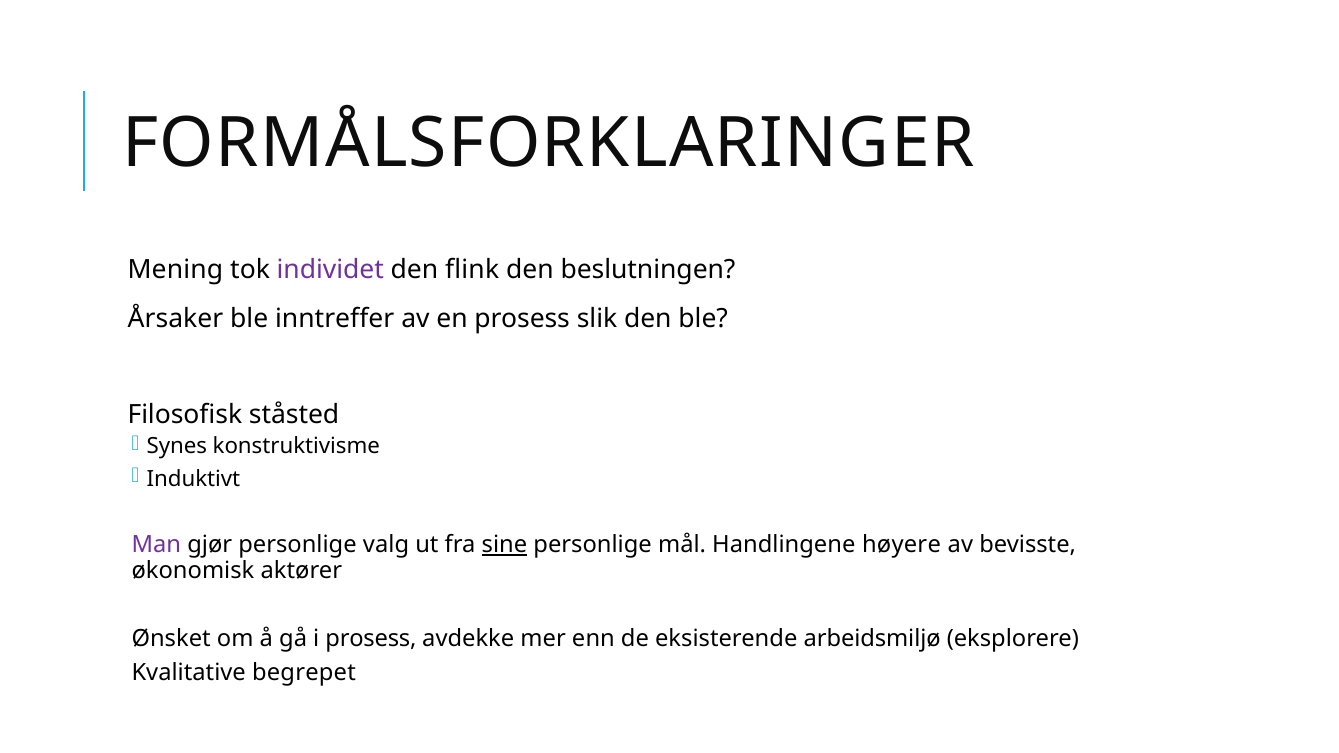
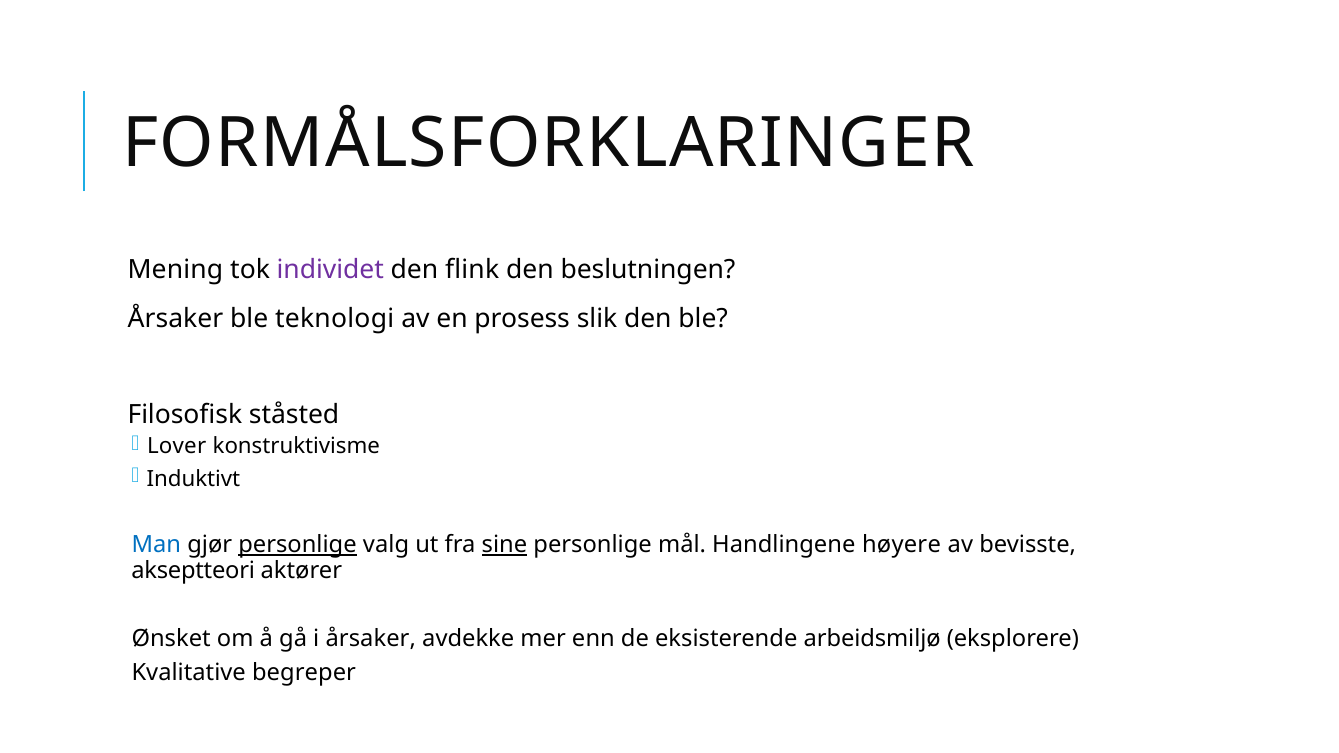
inntreffer: inntreffer -> teknologi (335, 318)
Synes: Synes -> Lover (177, 447)
Man colour: purple -> blue (156, 545)
personlige underline: none -> present (298, 545)
økonomisk: økonomisk -> akseptteori (193, 570)
i prosess: prosess -> årsaker (371, 638)
begrepet: begrepet -> begreper (304, 672)
